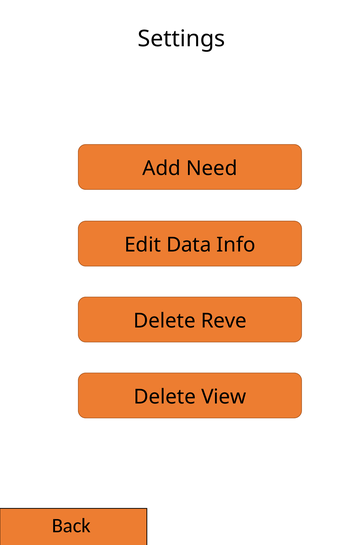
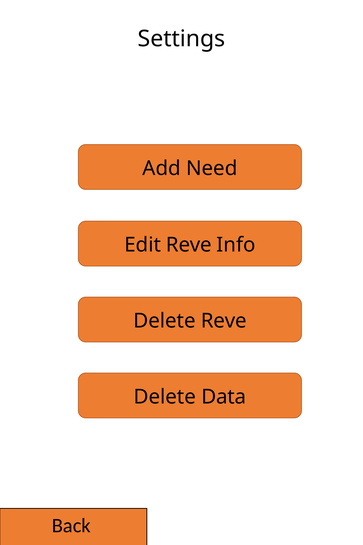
Edit Data: Data -> Reve (189, 245)
View: View -> Data (224, 396)
